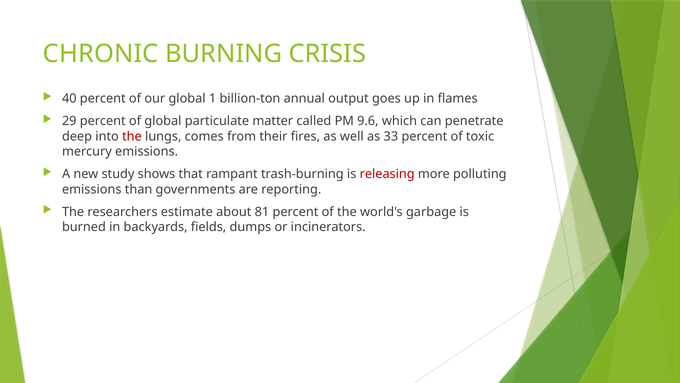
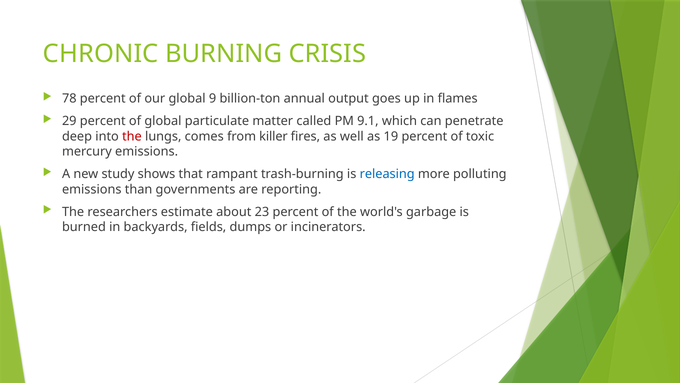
40: 40 -> 78 (69, 98)
1: 1 -> 9 (213, 98)
9.6: 9.6 -> 9.1 (368, 121)
their: their -> killer (273, 136)
33: 33 -> 19 (391, 136)
releasing colour: red -> blue (387, 174)
81: 81 -> 23 (262, 212)
